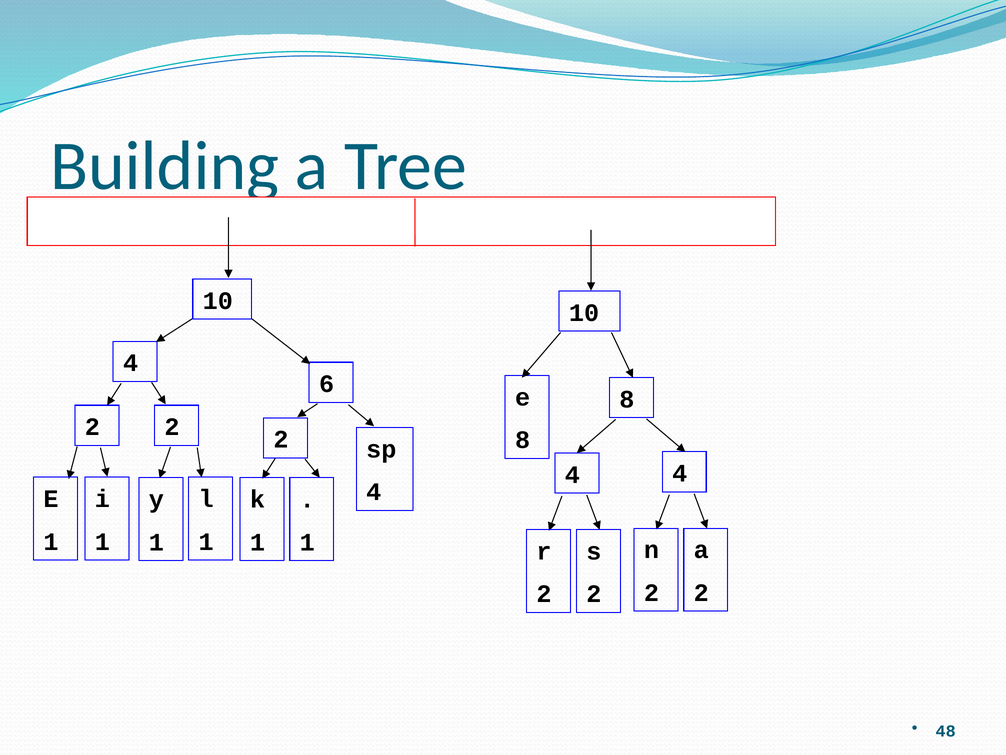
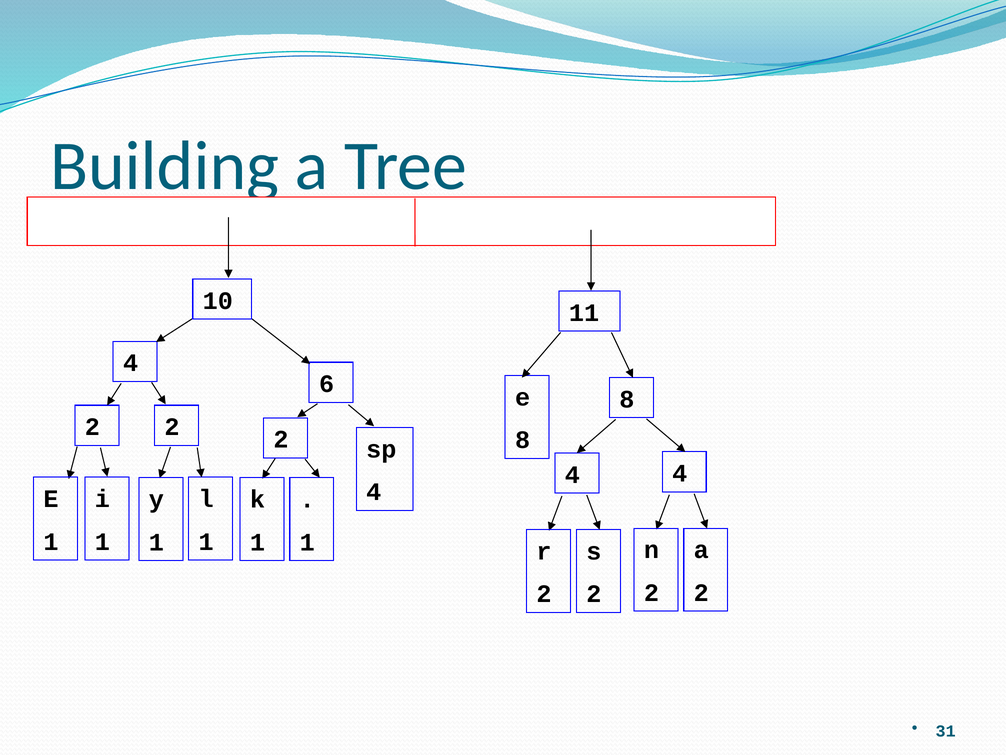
10 10: 10 -> 11 (584, 313)
48: 48 -> 31 (946, 731)
